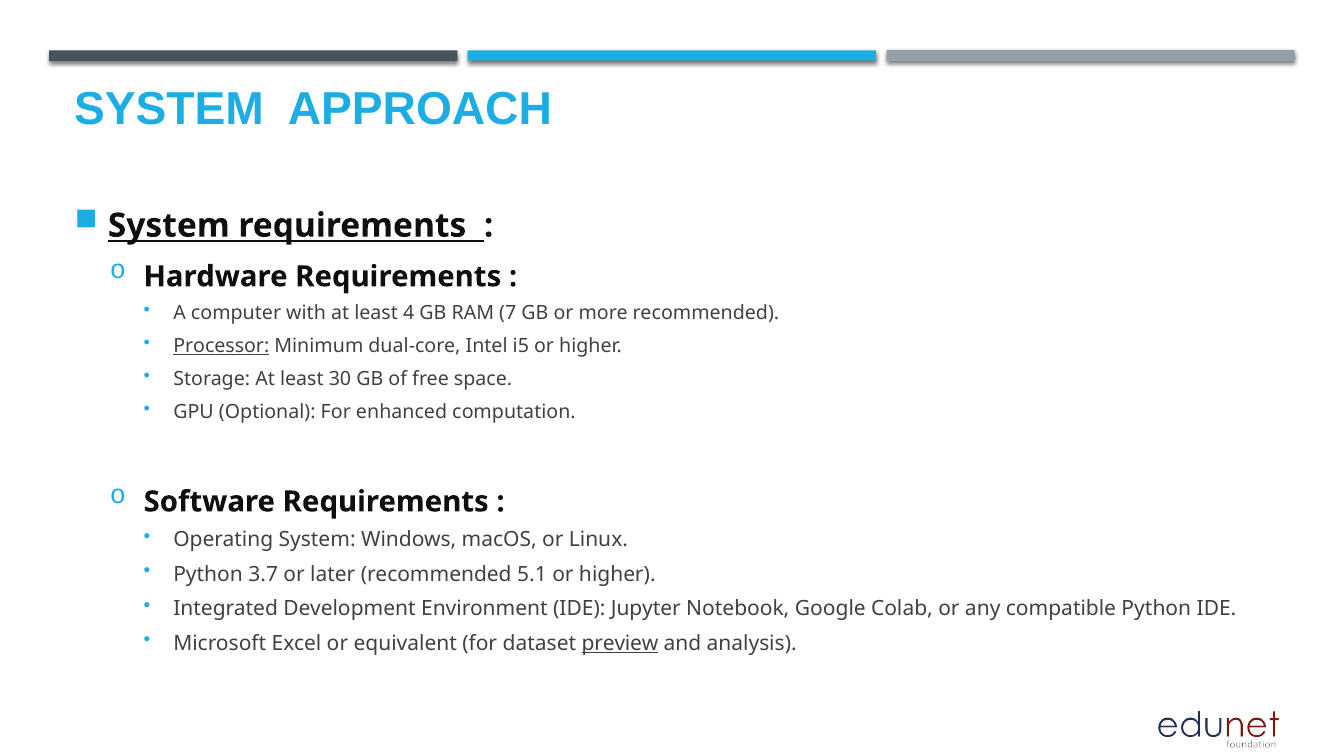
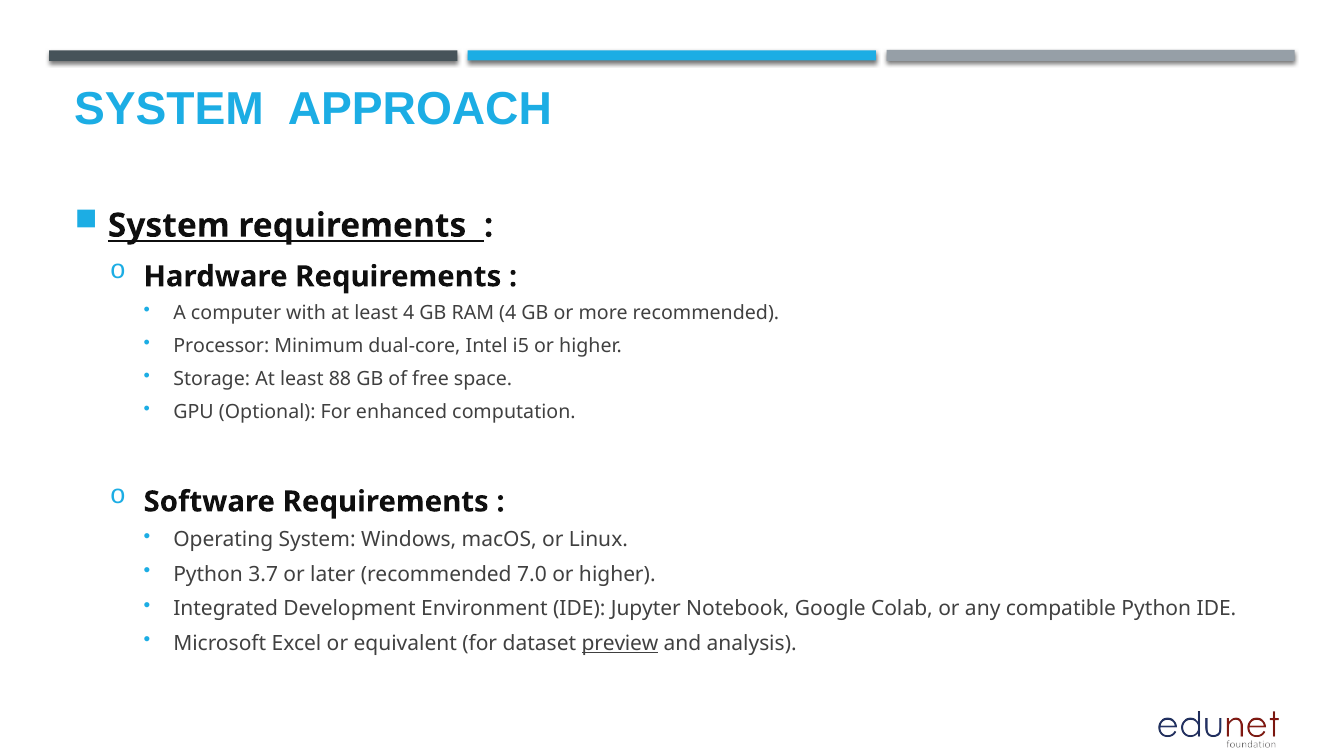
RAM 7: 7 -> 4 (508, 313)
Processor underline: present -> none (221, 346)
30: 30 -> 88 (340, 379)
5.1: 5.1 -> 7.0 (532, 574)
